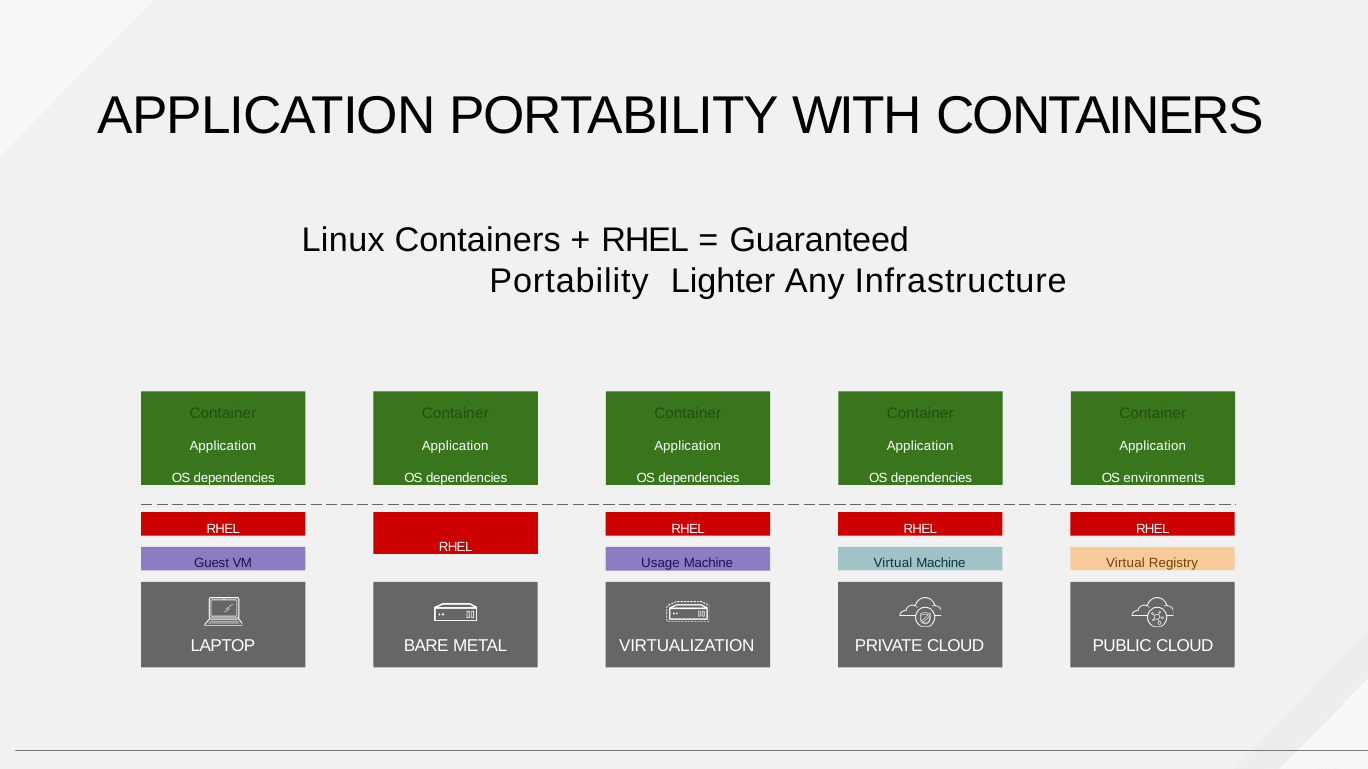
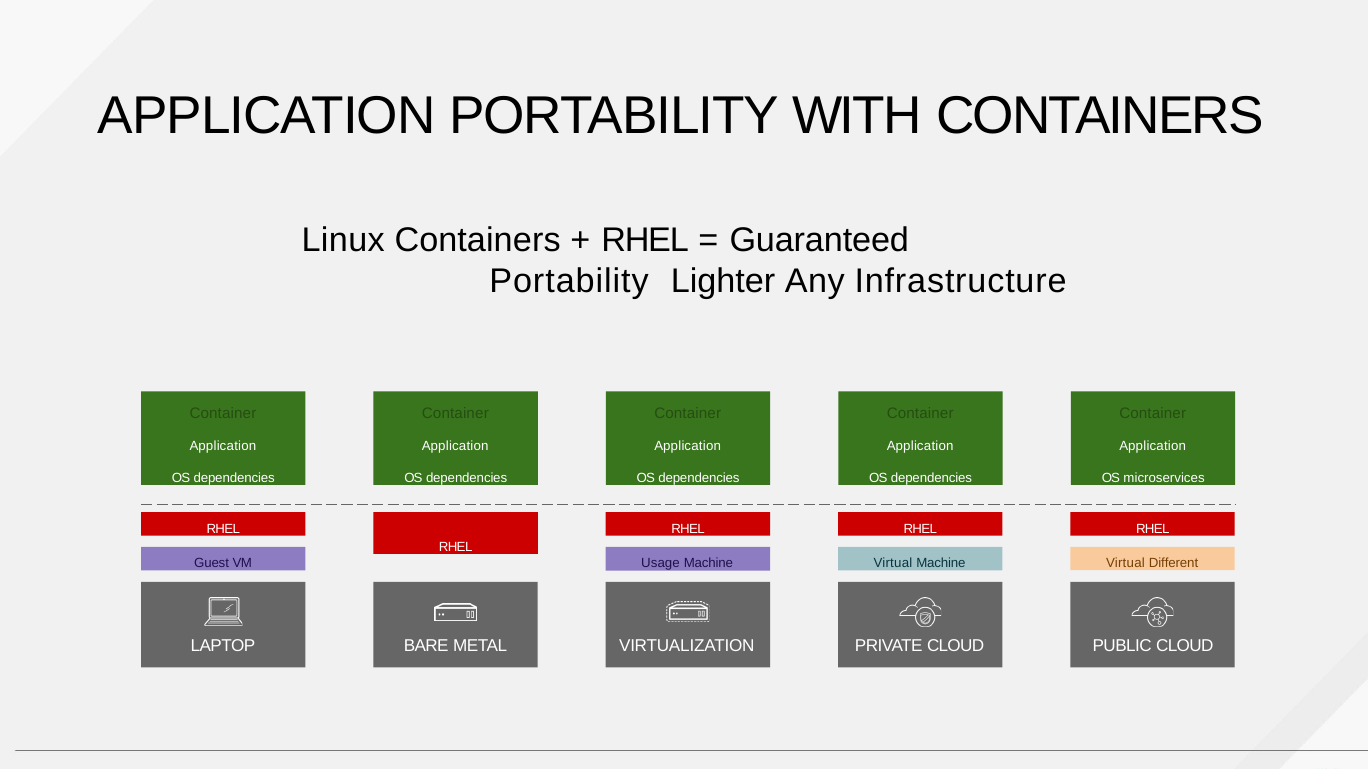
environments: environments -> microservices (1164, 478)
Registry: Registry -> Different (1174, 564)
